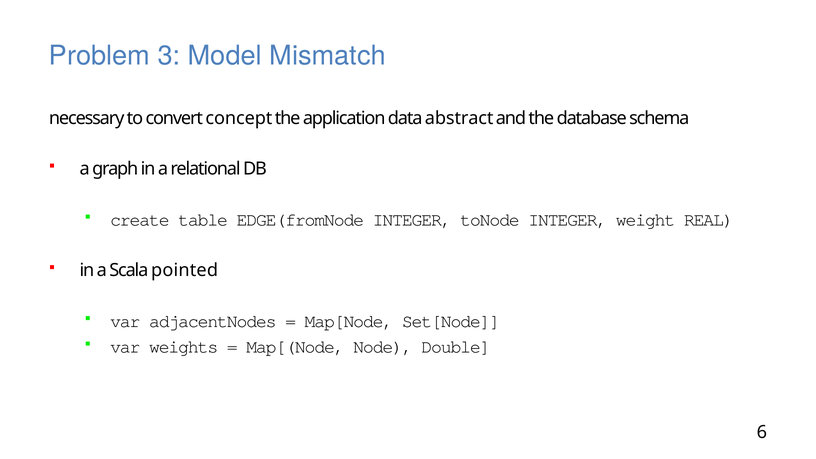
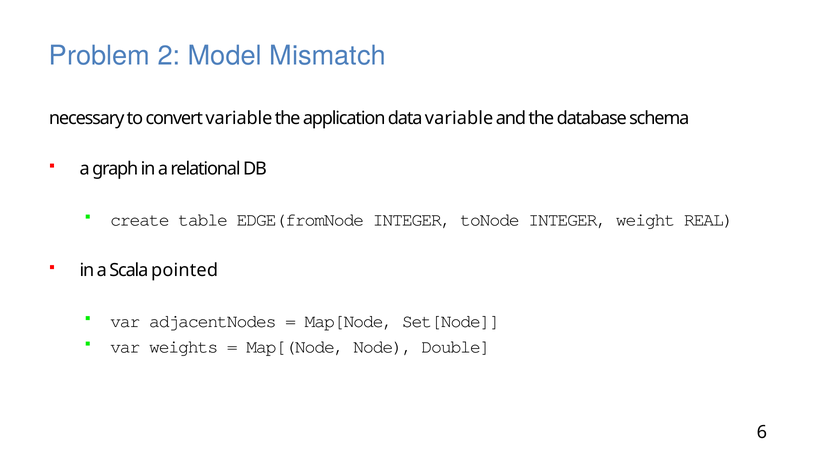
3: 3 -> 2 (169, 56)
convert concept: concept -> variable (239, 118)
data abstract: abstract -> variable (459, 118)
